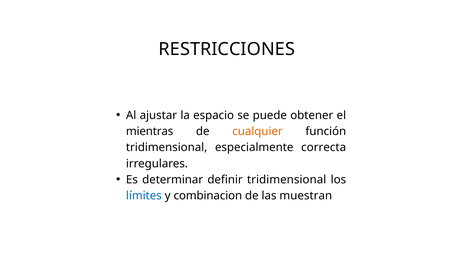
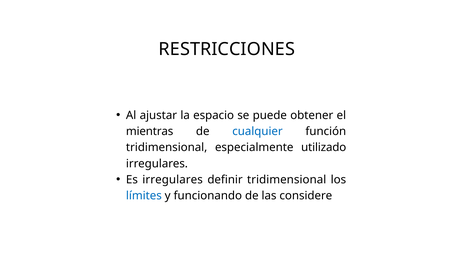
cualquier colour: orange -> blue (257, 131)
correcta: correcta -> utilizado (324, 147)
Es determinar: determinar -> irregulares (173, 180)
combinacion: combinacion -> funcionando (208, 196)
muestran: muestran -> considere (306, 196)
